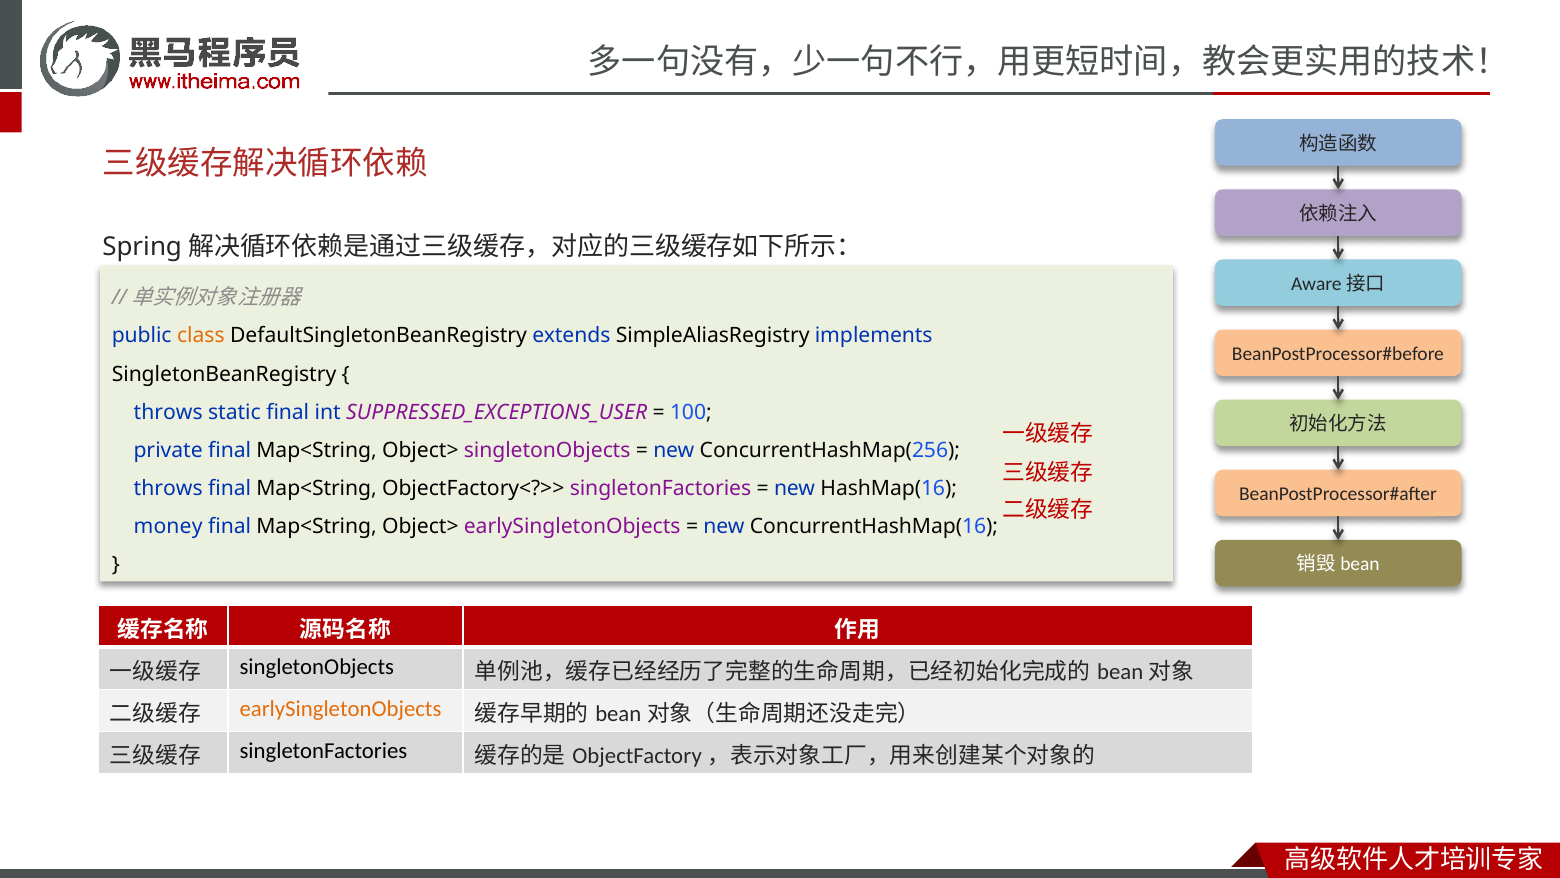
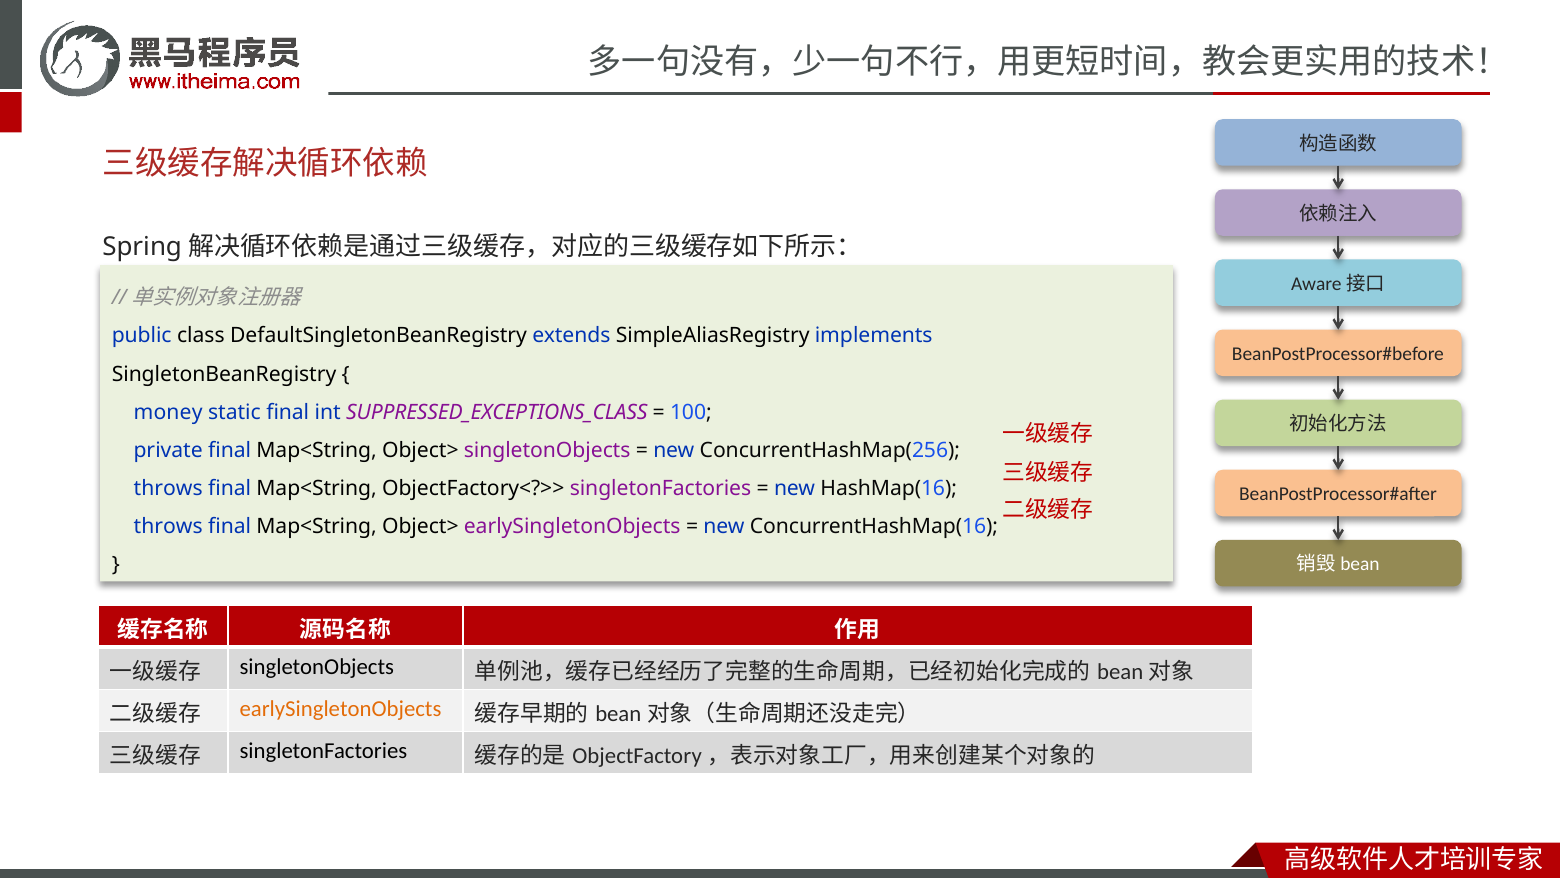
class colour: orange -> black (201, 336)
throws: throws -> money (168, 412)
SUPPRESSED_EXCEPTIONS_USER: SUPPRESSED_EXCEPTIONS_USER -> SUPPRESSED_EXCEPTIONS_CLASS (497, 412)
money: money -> throws (168, 526)
